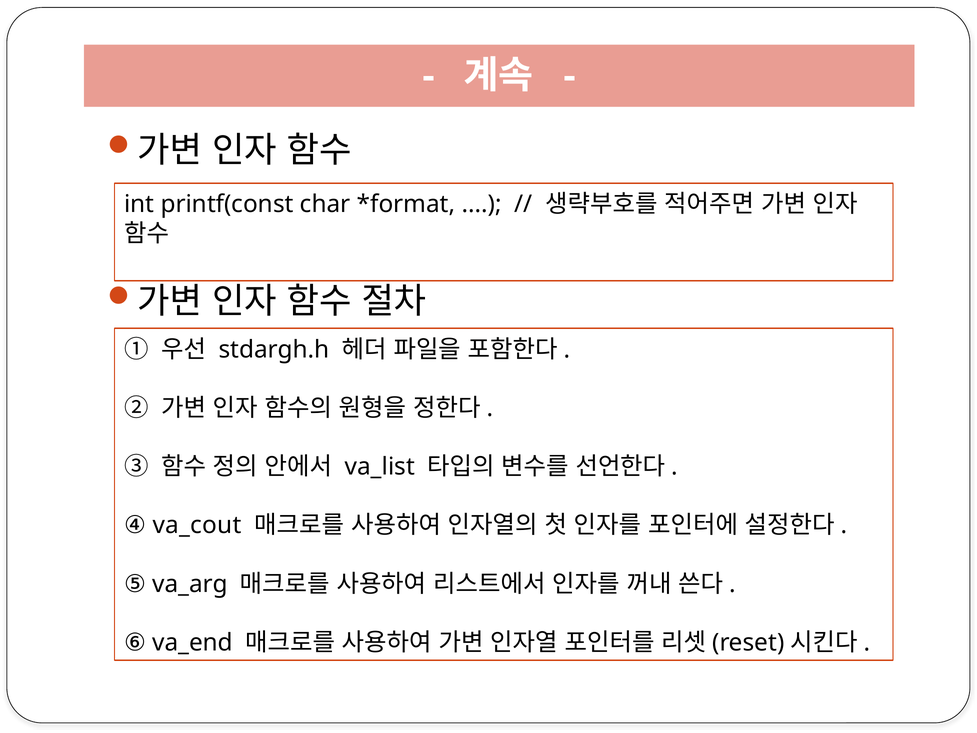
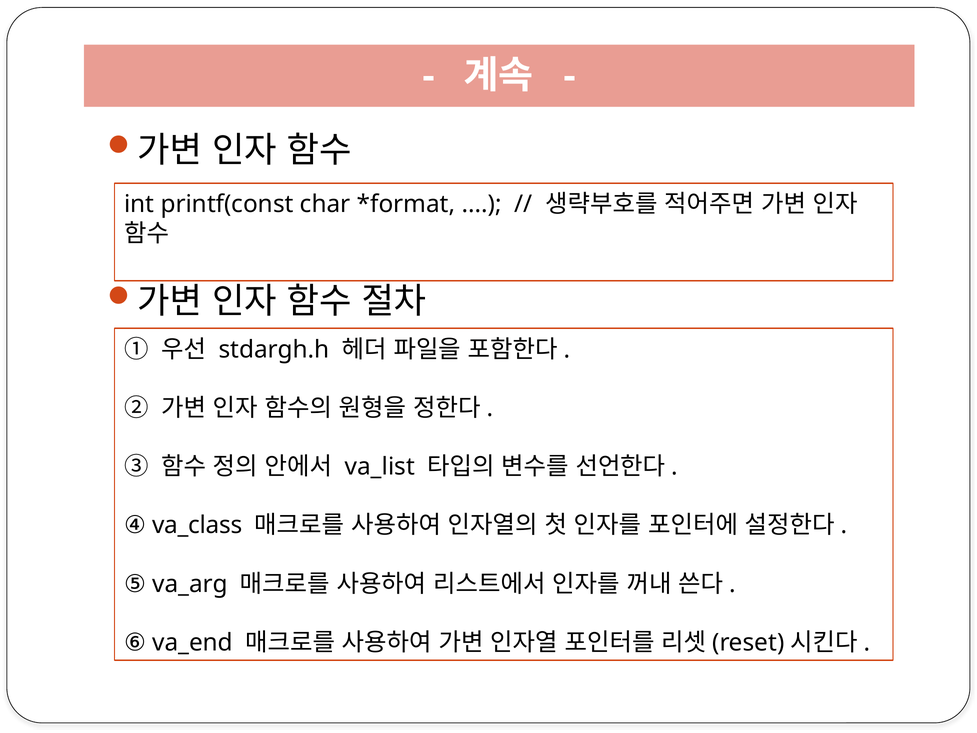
va_cout: va_cout -> va_class (197, 525)
